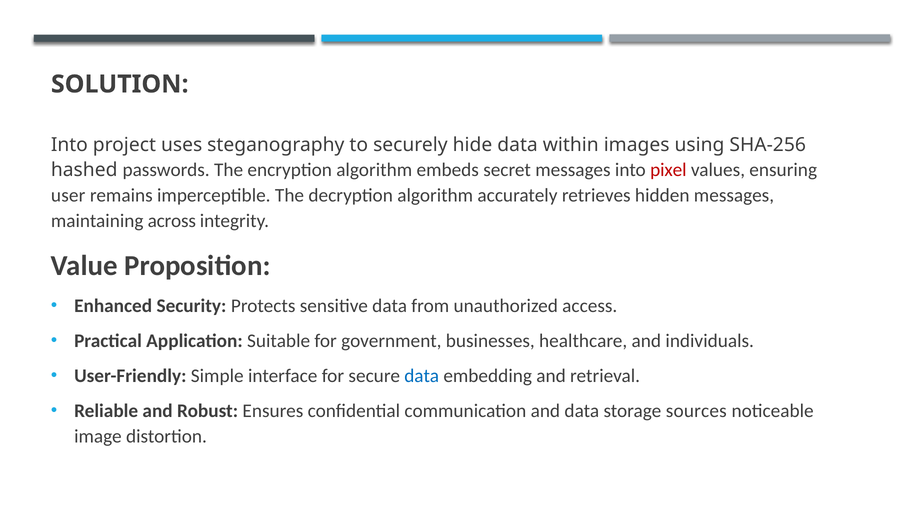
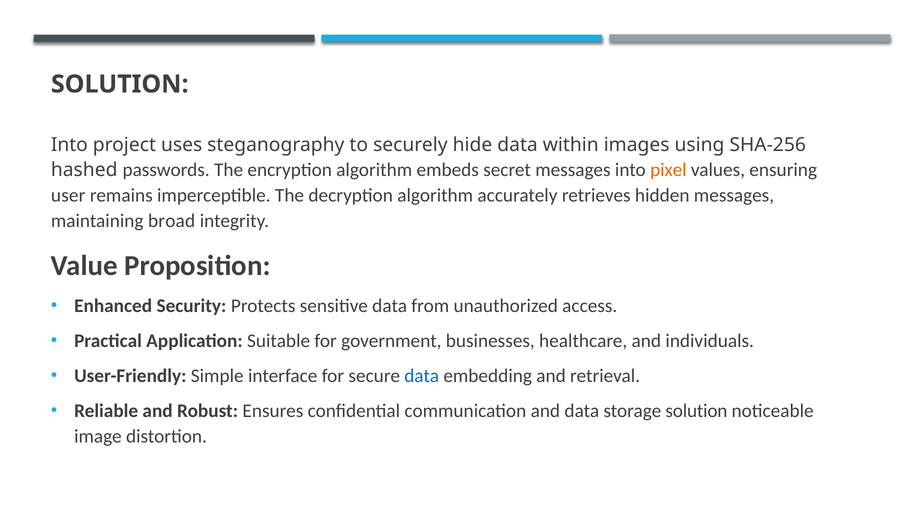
pixel colour: red -> orange (668, 170)
across: across -> broad (172, 221)
storage sources: sources -> solution (696, 411)
